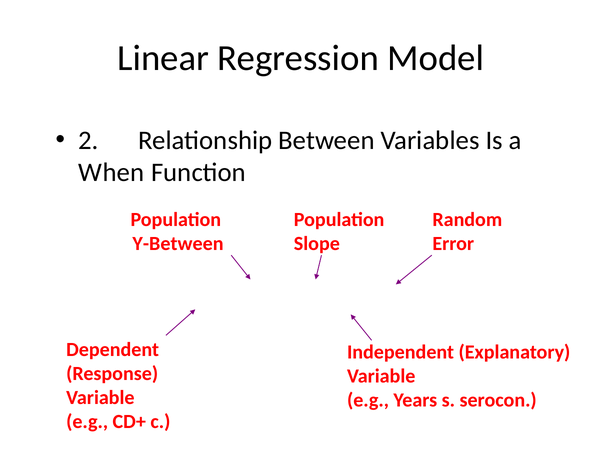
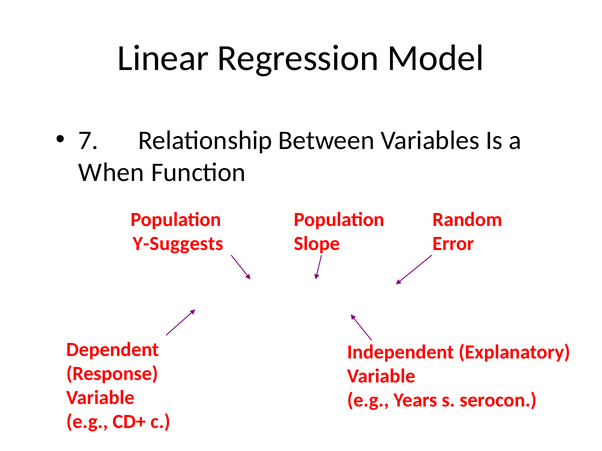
2: 2 -> 7 (88, 141)
Y-Between: Y-Between -> Y-Suggests (178, 244)
